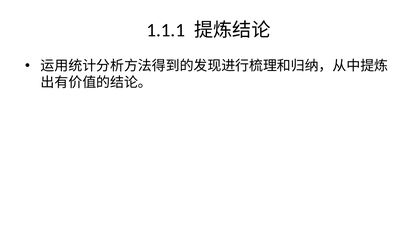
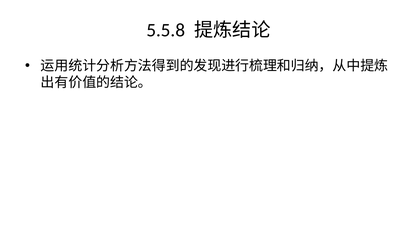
1.1.1: 1.1.1 -> 5.5.8 (166, 30)
